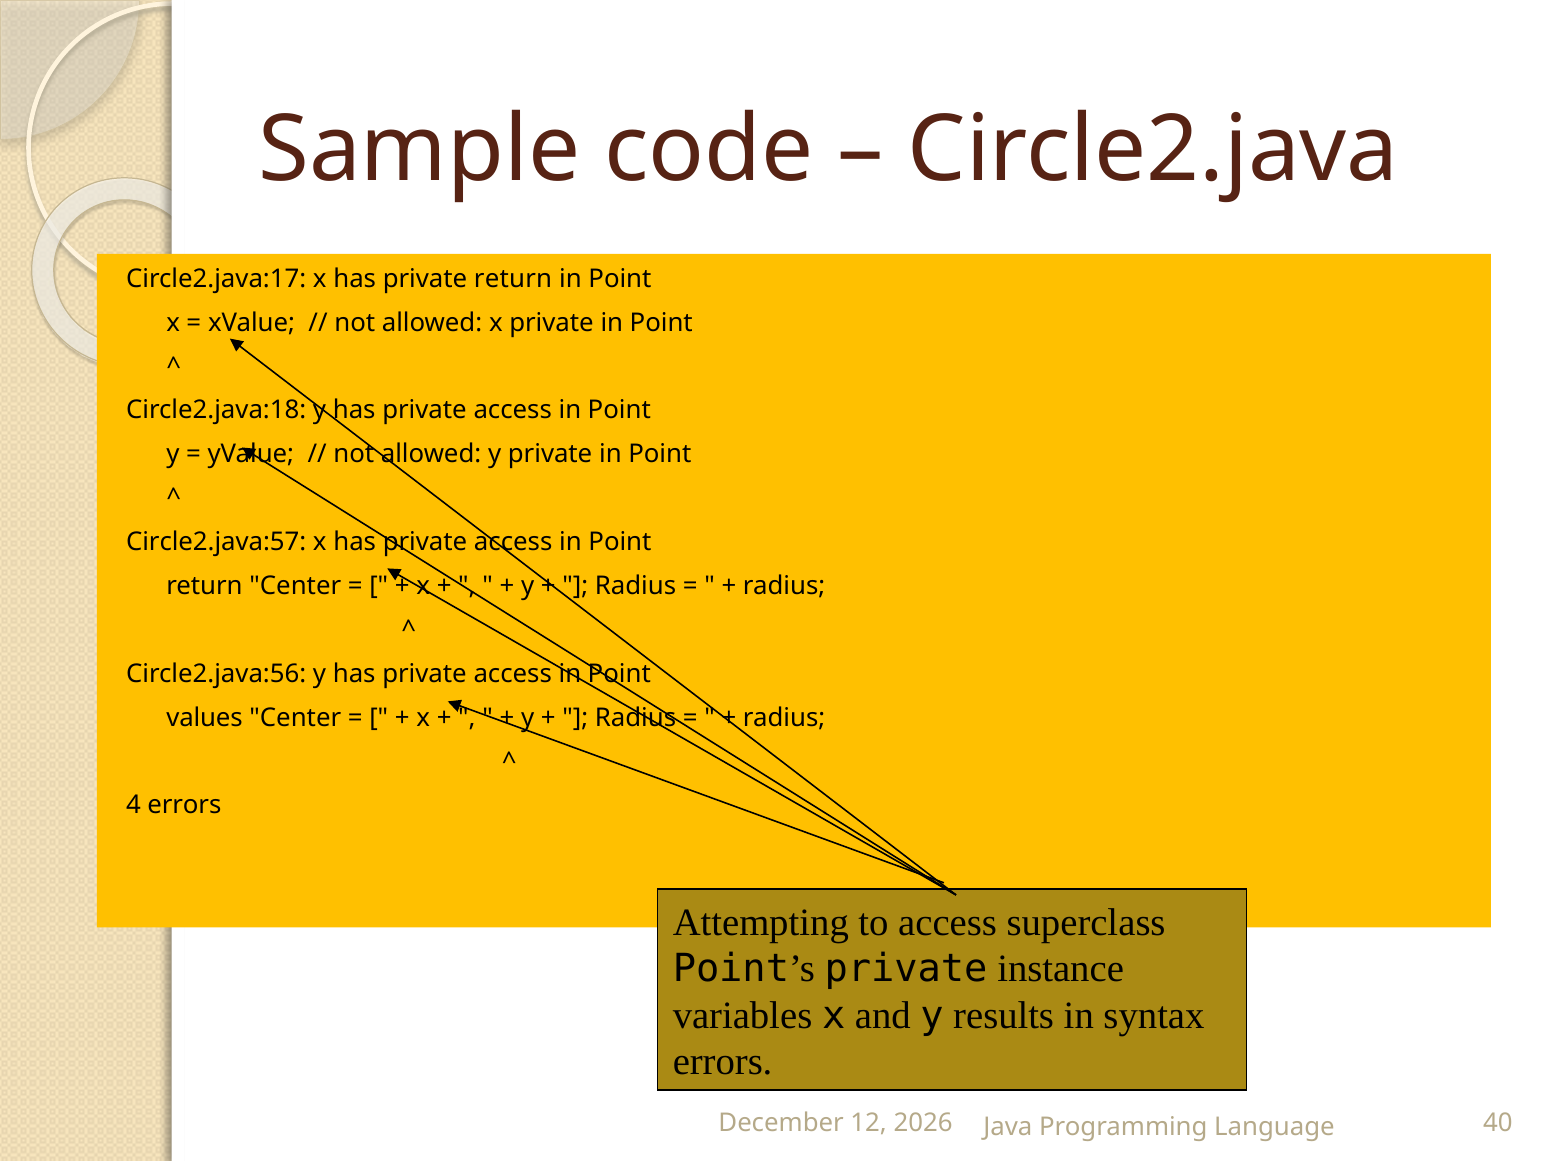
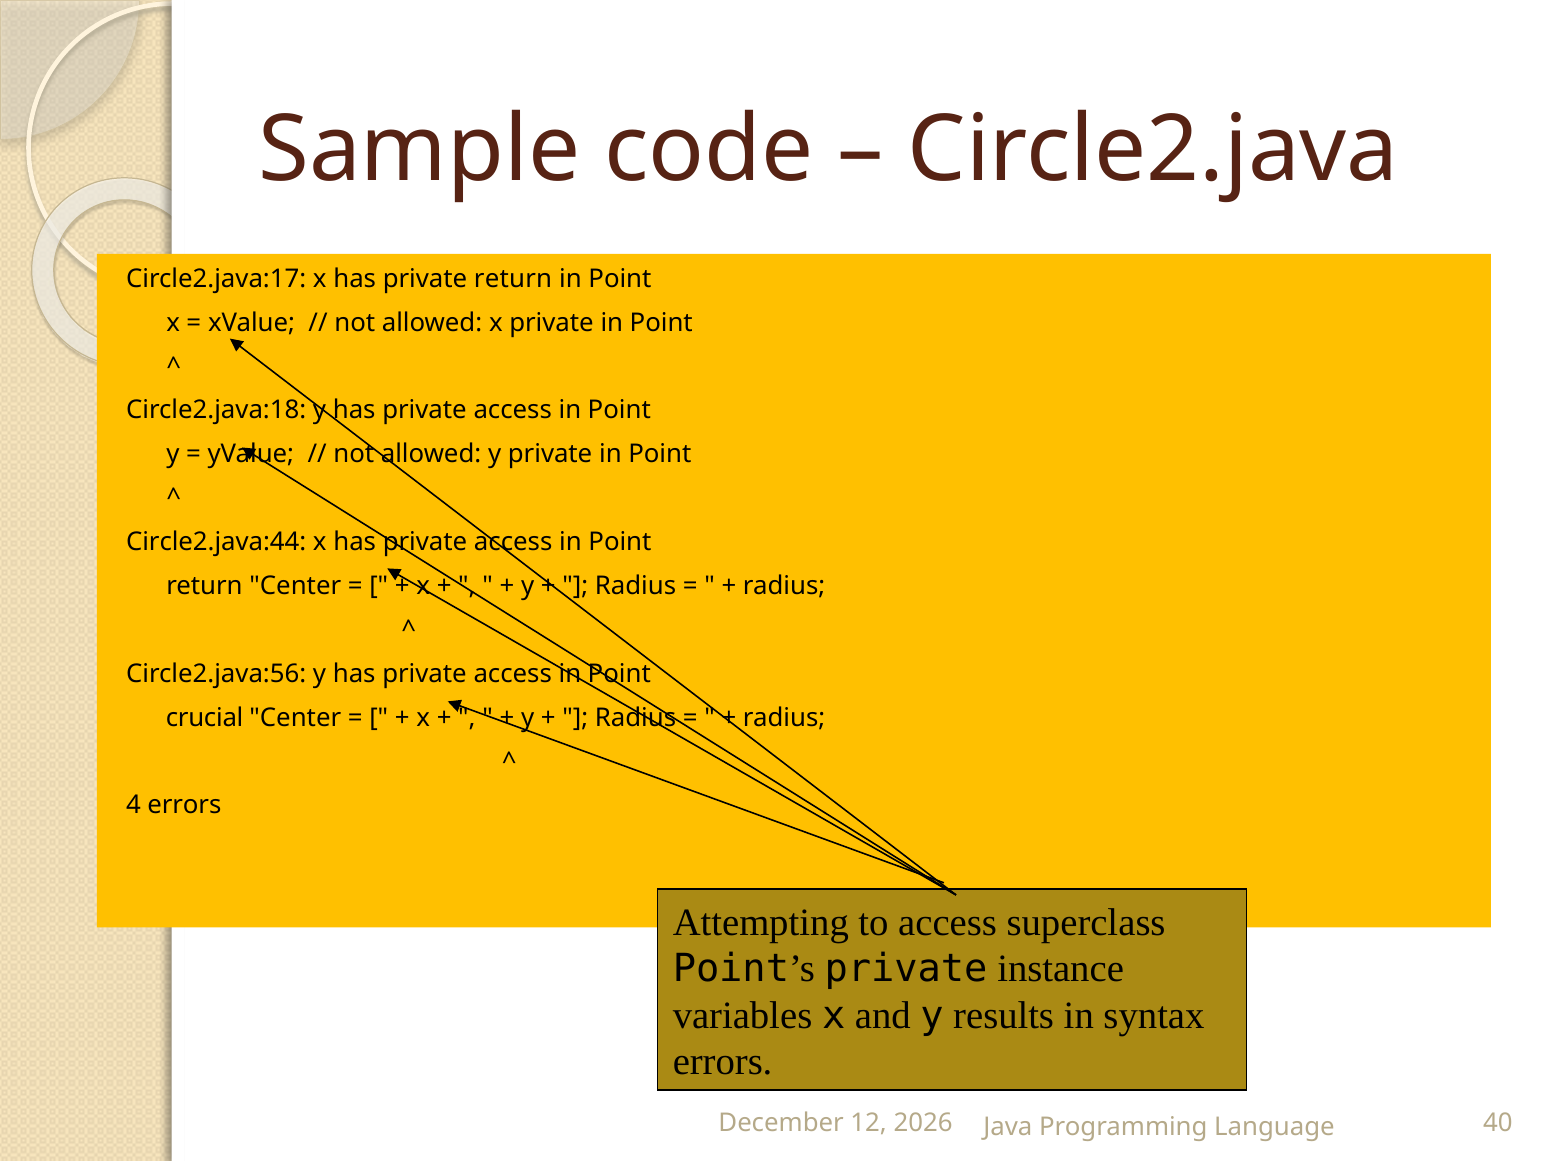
Circle2.java:57: Circle2.java:57 -> Circle2.java:44 (216, 542)
values: values -> crucial (205, 718)
